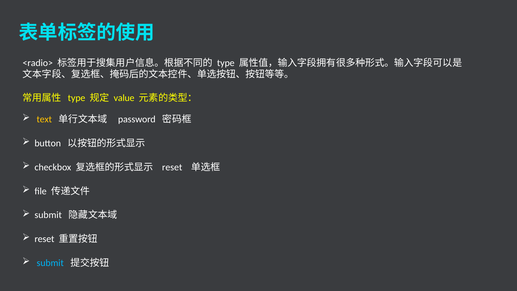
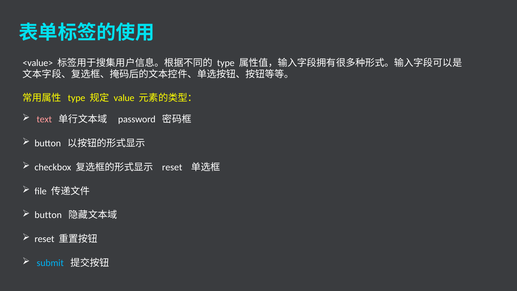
<radio>: <radio> -> <value> (38, 63)
text colour: yellow -> pink (44, 119)
submit: submit -> button (48, 215)
